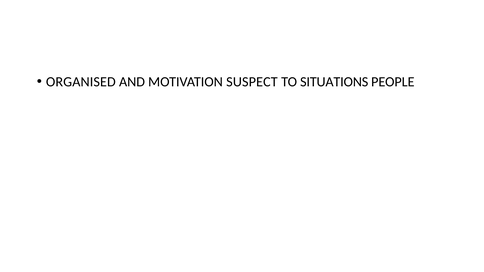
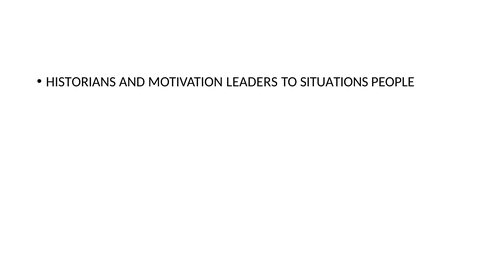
ORGANISED: ORGANISED -> HISTORIANS (81, 82)
SUSPECT: SUSPECT -> LEADERS (252, 82)
